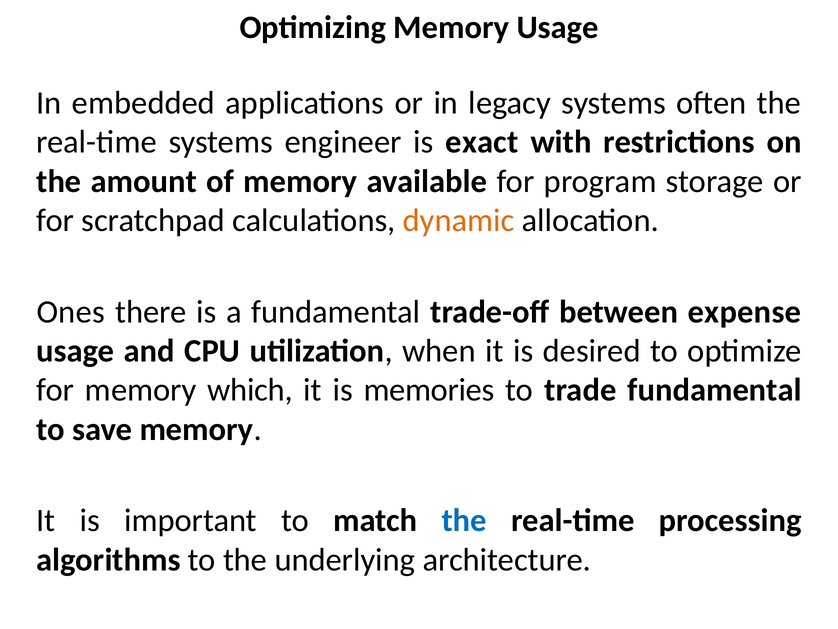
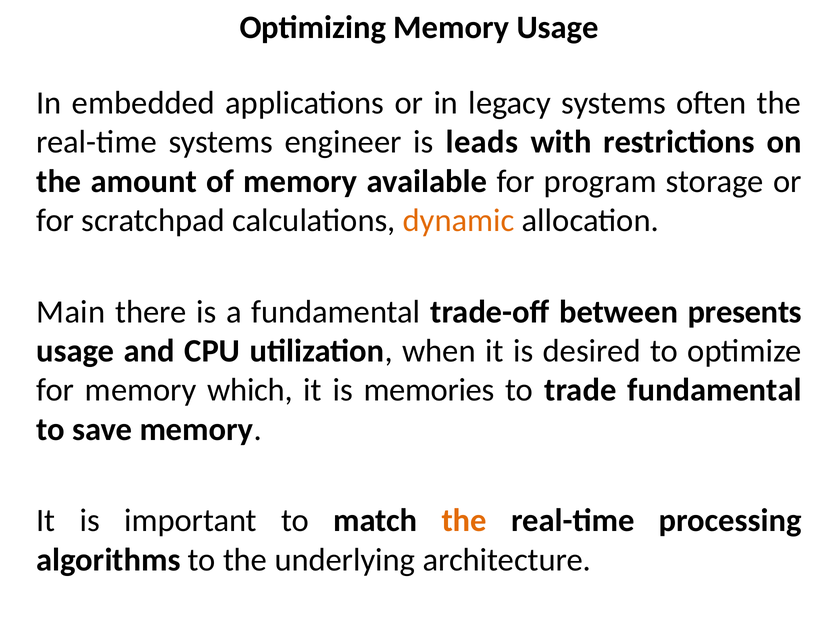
exact: exact -> leads (482, 142)
Ones: Ones -> Main (71, 312)
expense: expense -> presents (745, 312)
the colour: blue -> orange (464, 520)
